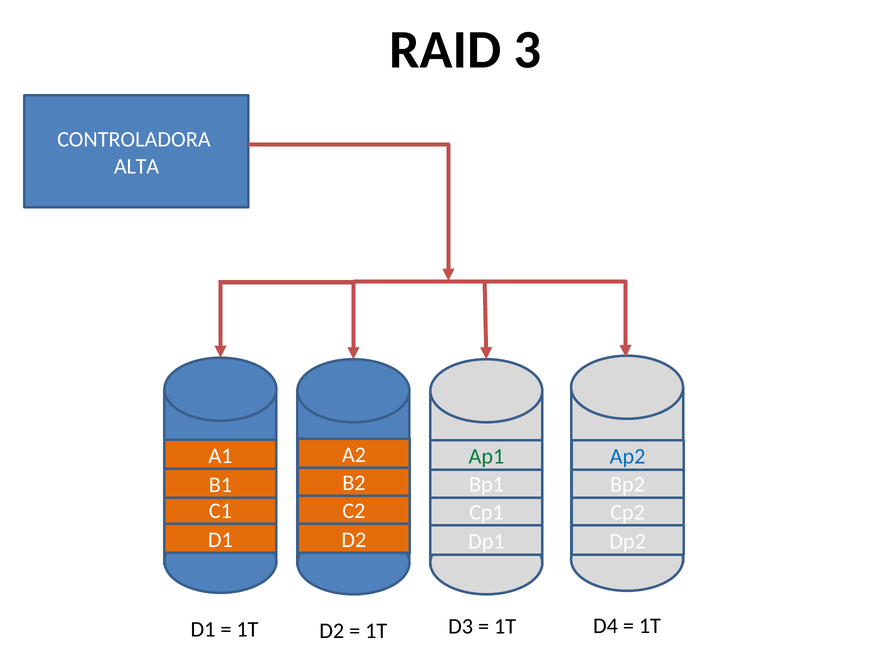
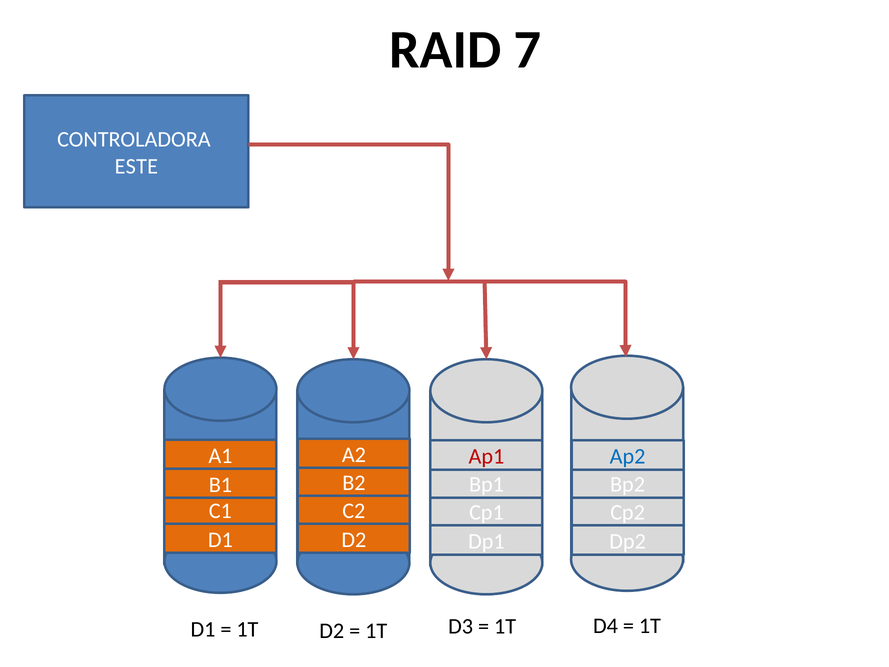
3: 3 -> 7 (528, 50)
ALTA: ALTA -> ESTE (136, 166)
Ap1 colour: green -> red (486, 456)
